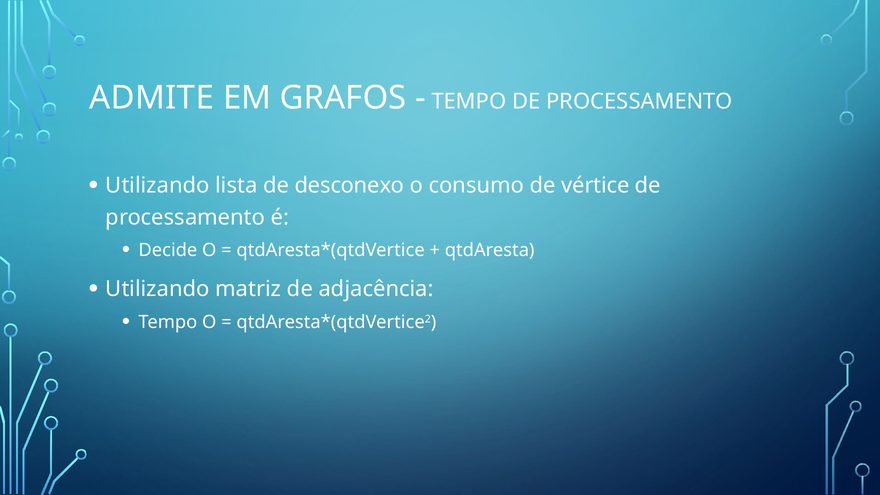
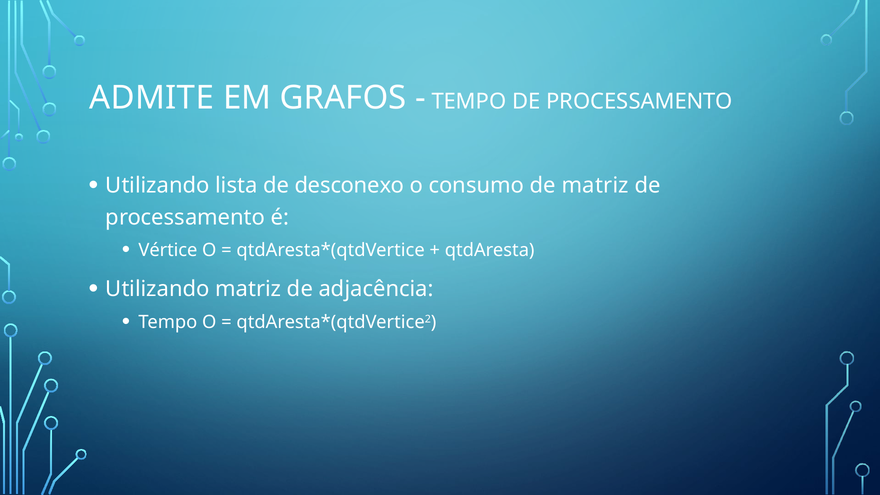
de vértice: vértice -> matriz (595, 186)
Decide: Decide -> Vértice (168, 250)
